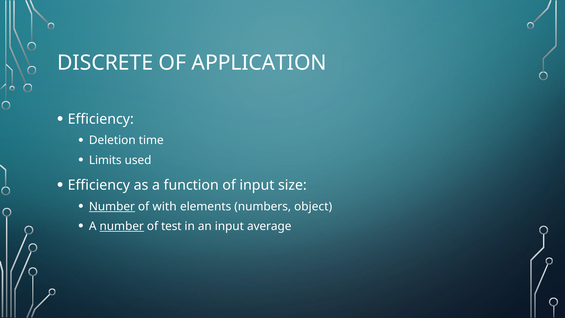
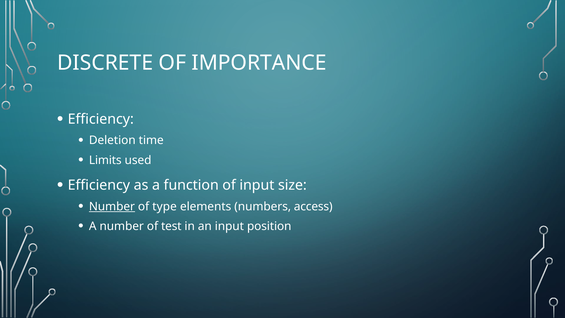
APPLICATION: APPLICATION -> IMPORTANCE (259, 63)
with: with -> type (165, 206)
object: object -> access (313, 206)
number underline: present -> none (122, 226)
average: average -> position (269, 226)
